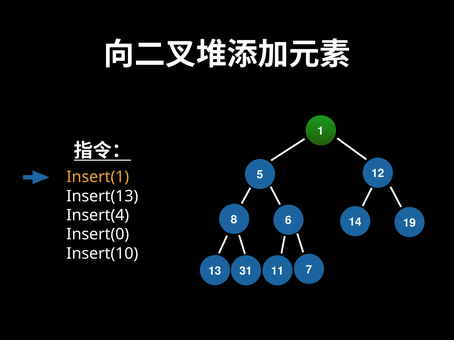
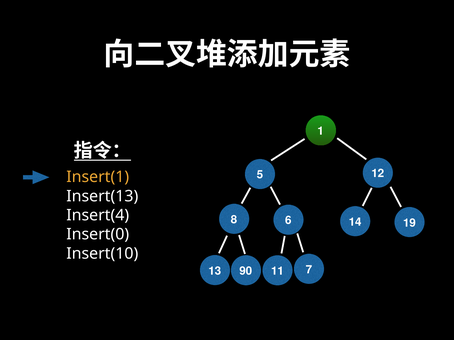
31: 31 -> 90 (246, 271)
